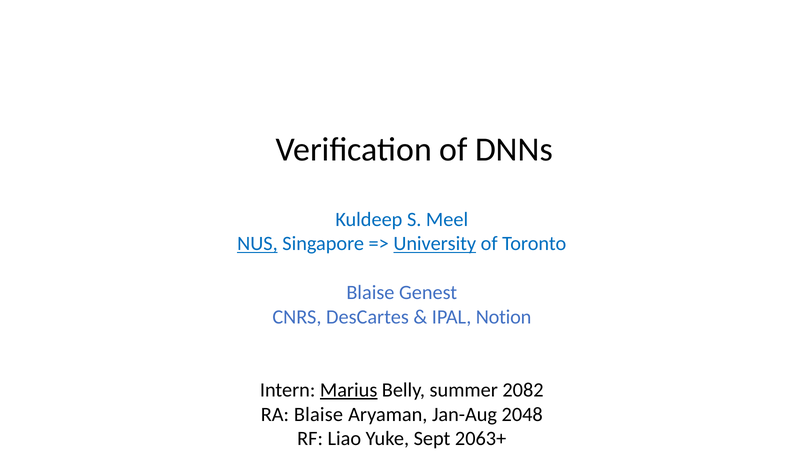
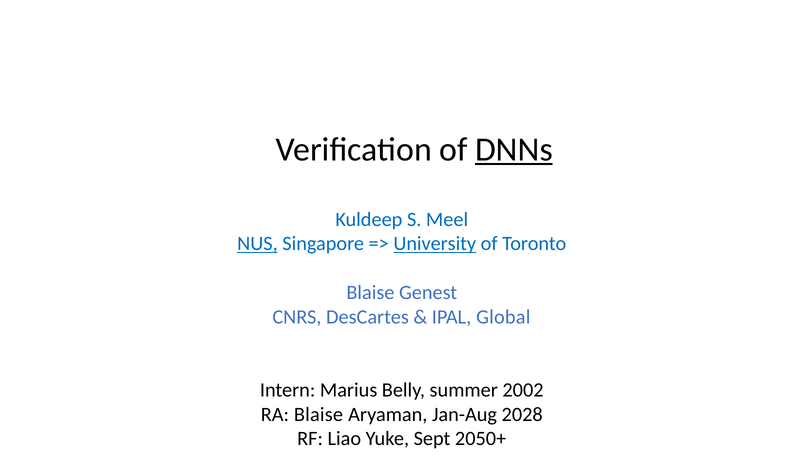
DNNs underline: none -> present (514, 149)
Notion: Notion -> Global (503, 317)
Marius underline: present -> none (349, 390)
2082: 2082 -> 2002 (523, 390)
2048: 2048 -> 2028 (522, 414)
2063+: 2063+ -> 2050+ (481, 439)
